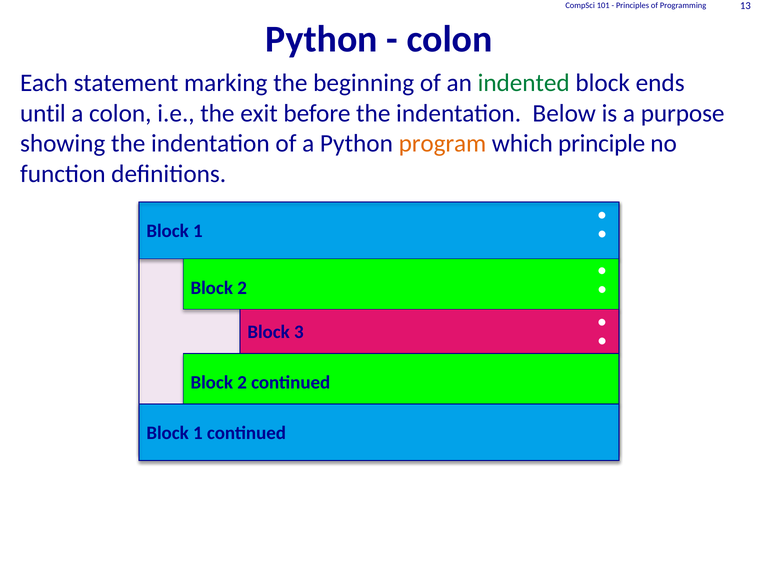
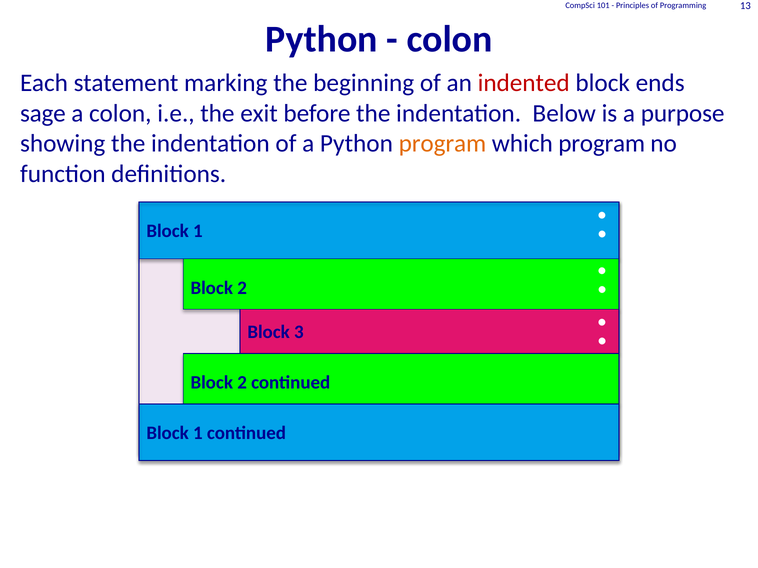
indented colour: green -> red (524, 83)
until: until -> sage (43, 113)
which principle: principle -> program (602, 144)
